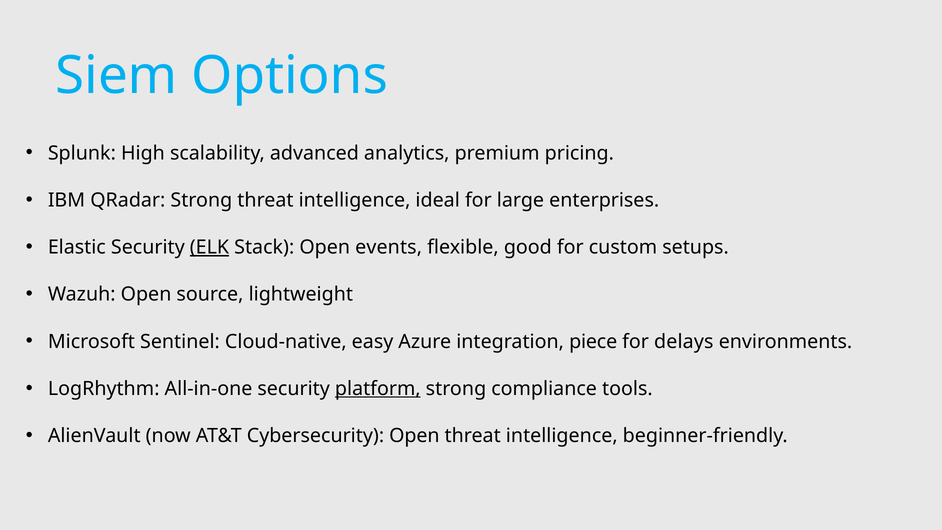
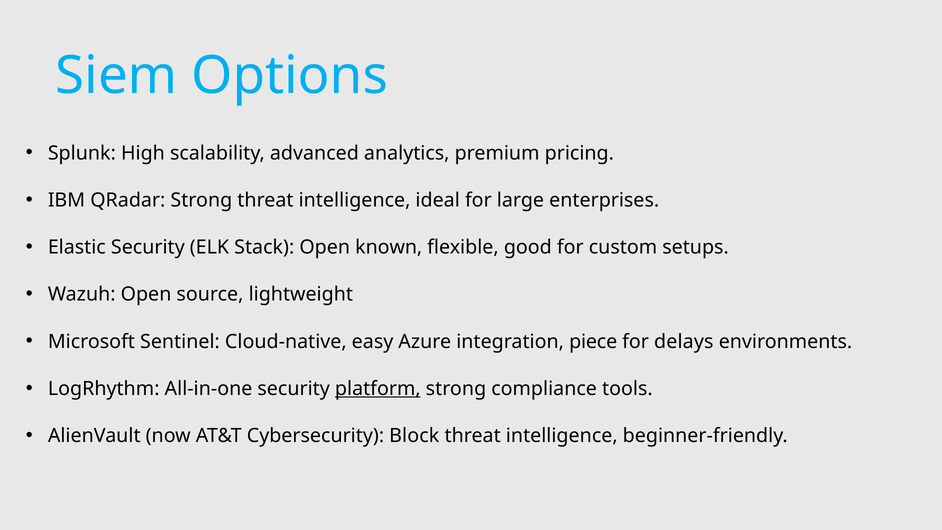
ELK underline: present -> none (209, 247)
events: events -> known (389, 247)
Cybersecurity Open: Open -> Block (414, 436)
